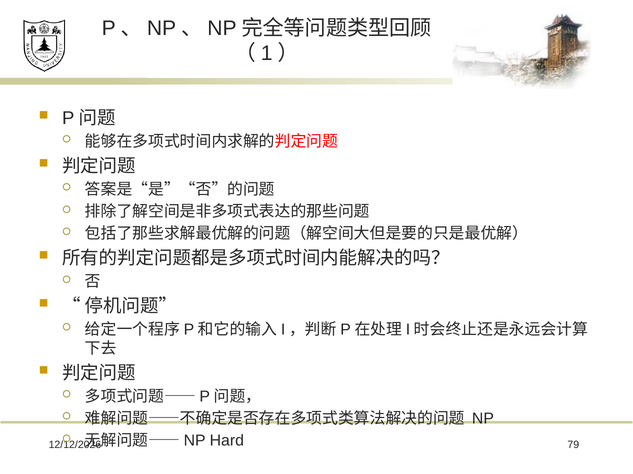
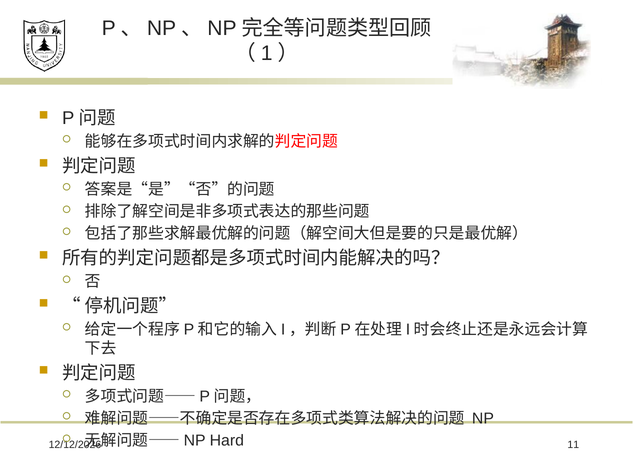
79: 79 -> 11 (573, 445)
